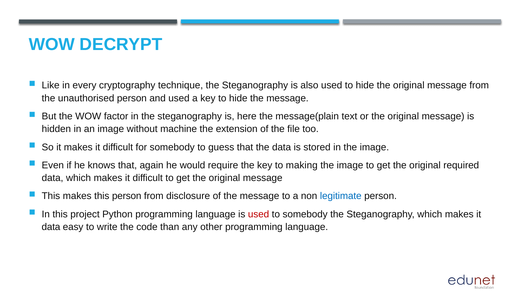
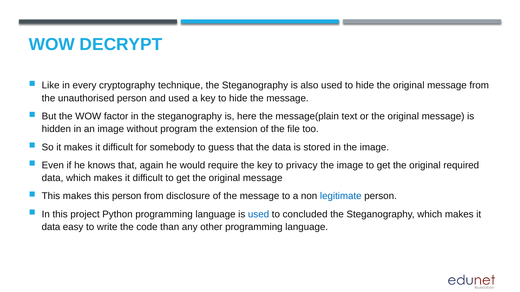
machine: machine -> program (179, 129)
making: making -> privacy (302, 165)
used colour: red -> blue (259, 214)
to somebody: somebody -> concluded (305, 214)
